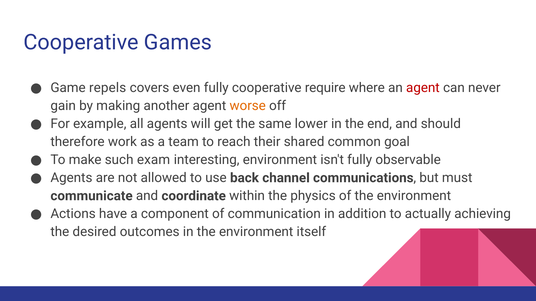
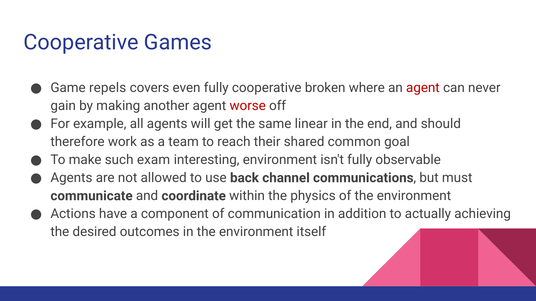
require: require -> broken (325, 88)
worse colour: orange -> red (248, 106)
lower: lower -> linear (311, 124)
